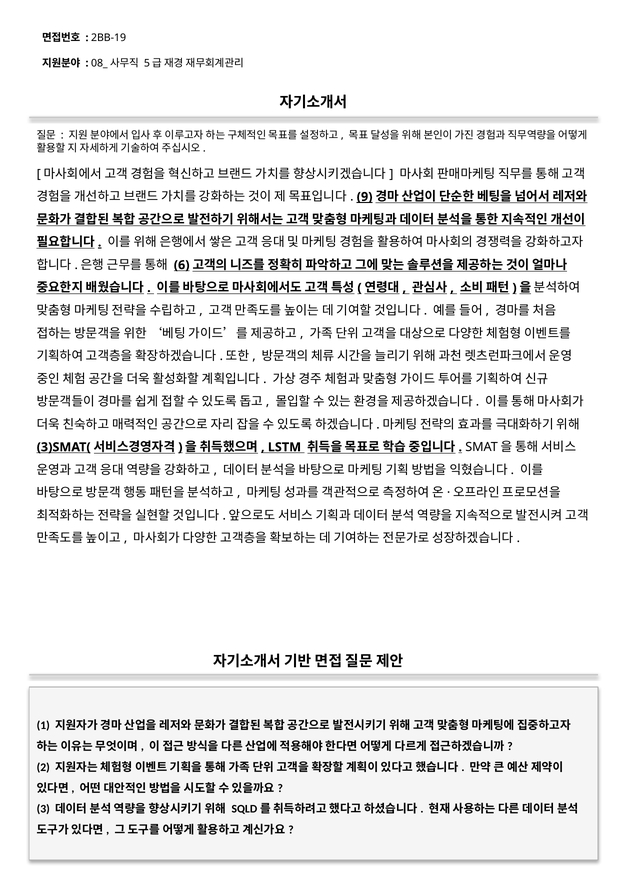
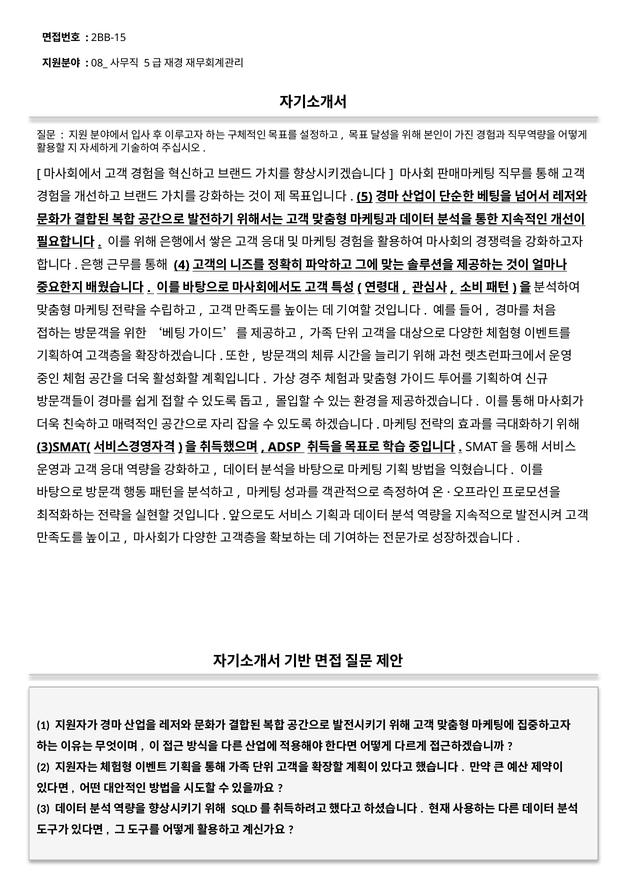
2BB-19: 2BB-19 -> 2BB-15 (109, 38)
9: 9 -> 5 (365, 197)
6: 6 -> 4 (182, 265)
LSTM: LSTM -> ADSP (284, 447)
